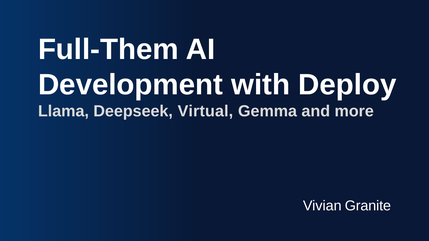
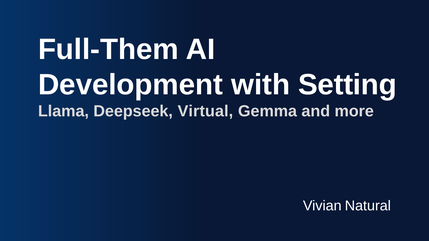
Deploy: Deploy -> Setting (347, 85)
Granite: Granite -> Natural (368, 206)
